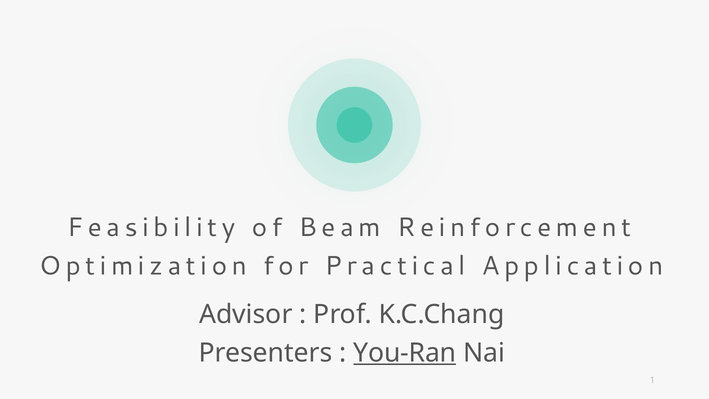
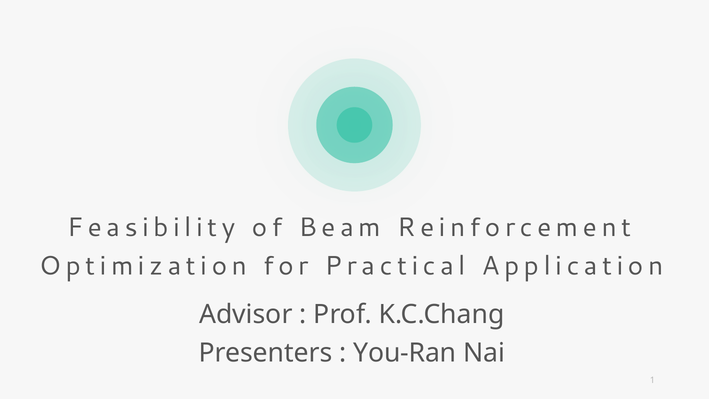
You-Ran underline: present -> none (405, 353)
